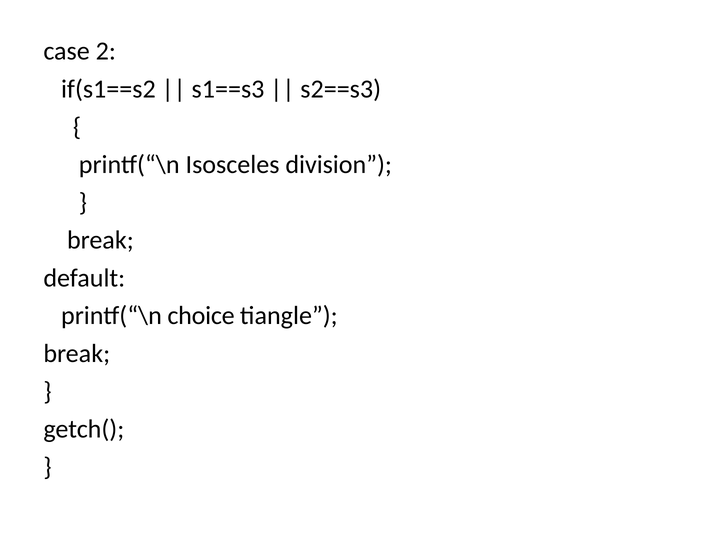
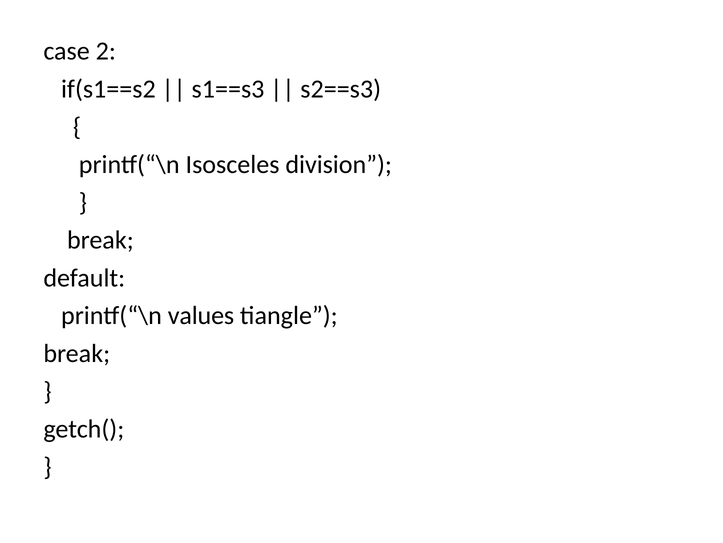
choice: choice -> values (201, 315)
